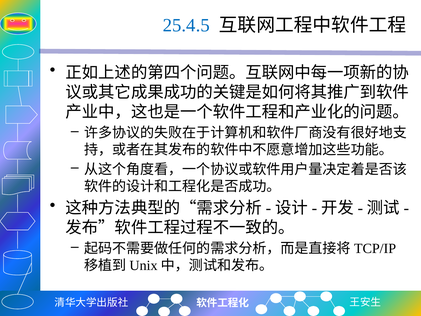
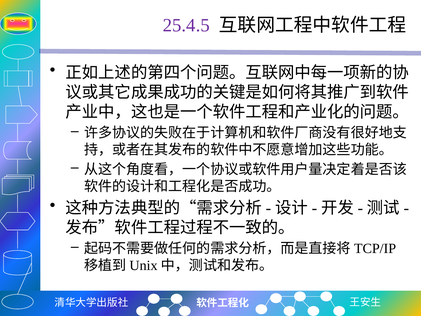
25.4.5 colour: blue -> purple (186, 25)
